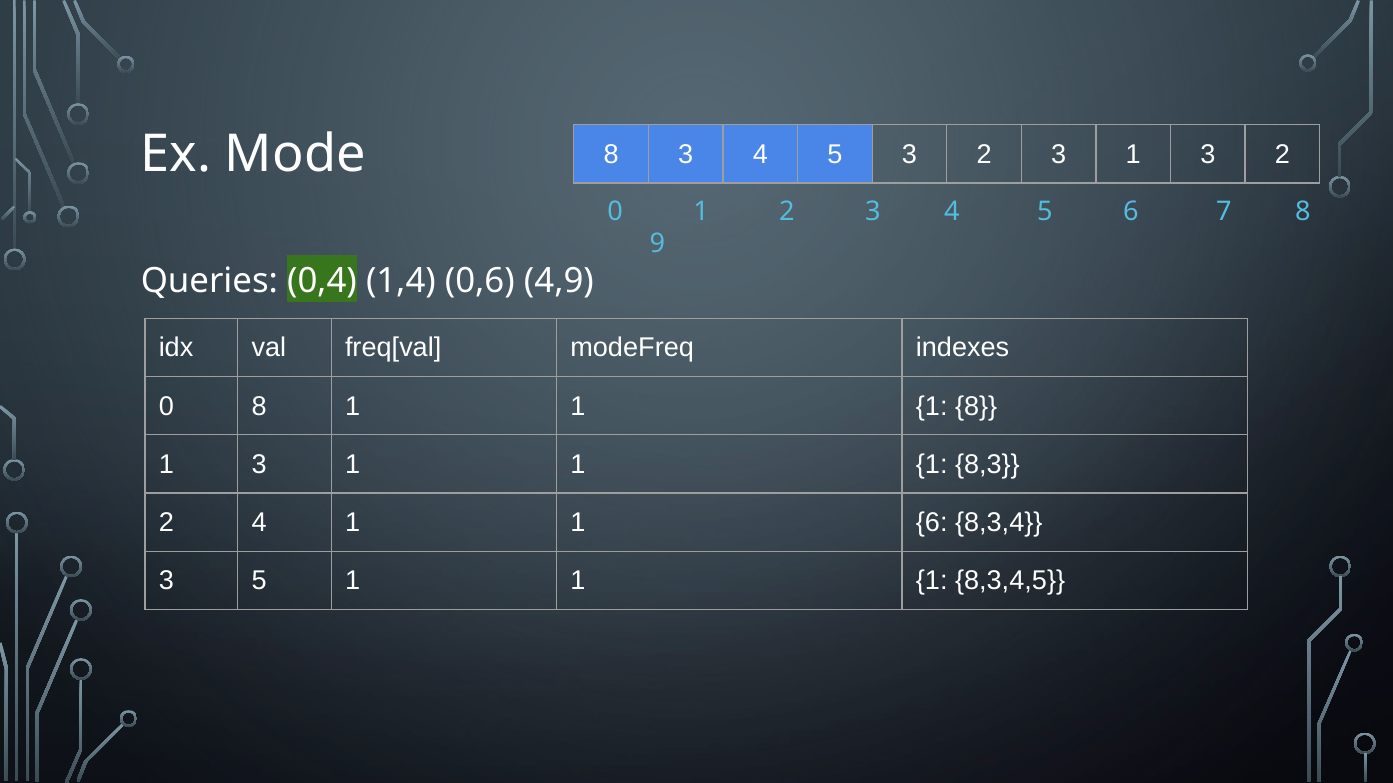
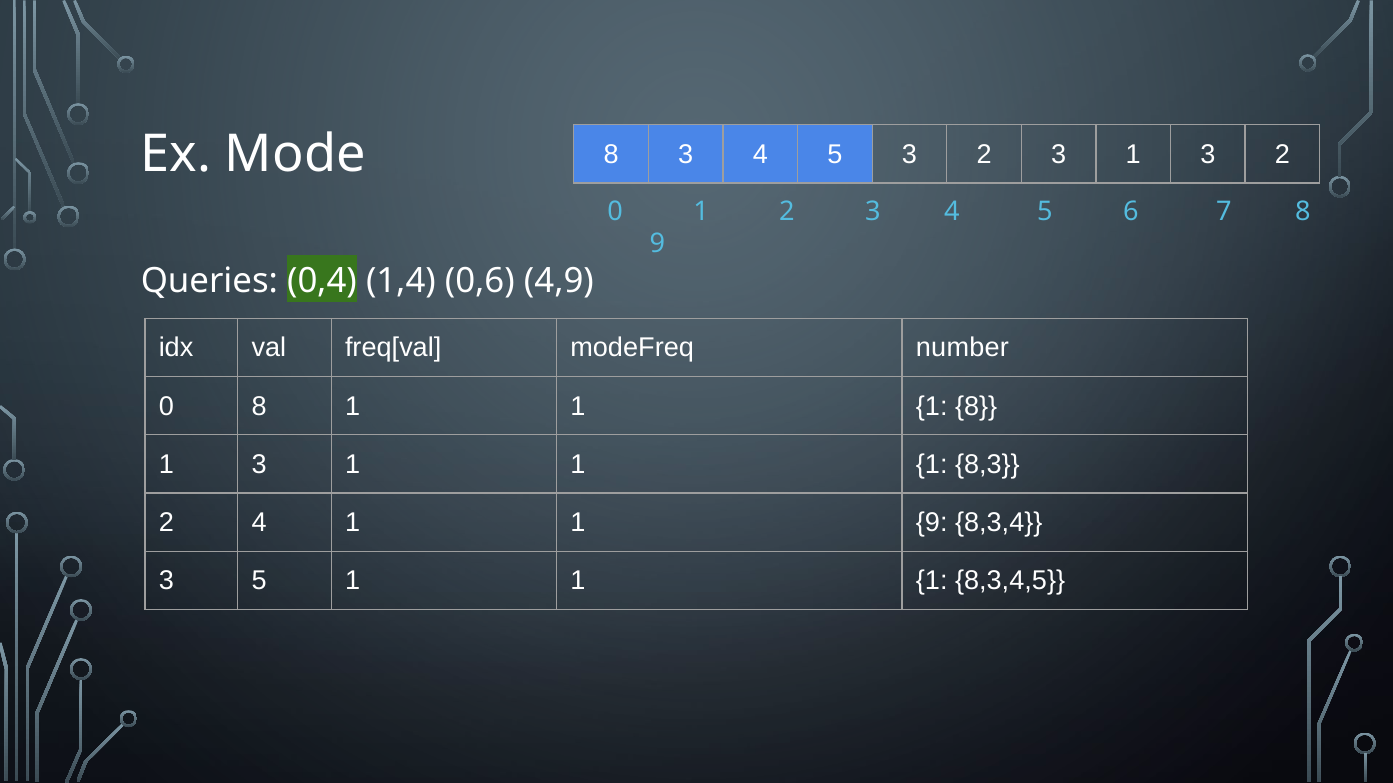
indexes: indexes -> number (962, 348)
1 6: 6 -> 9 (932, 523)
